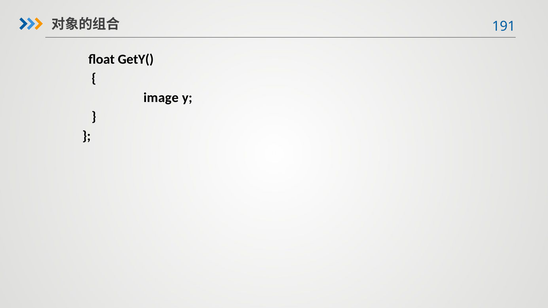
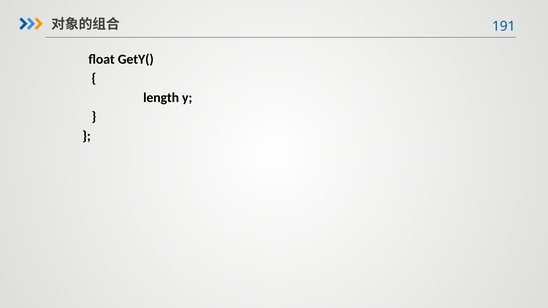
image: image -> length (161, 98)
